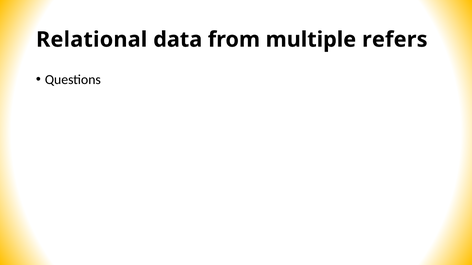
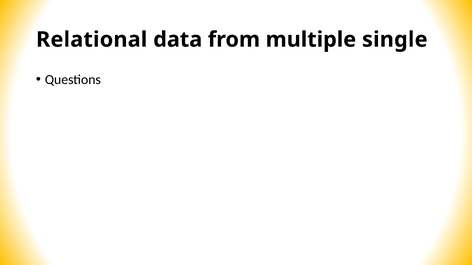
refers: refers -> single (395, 40)
